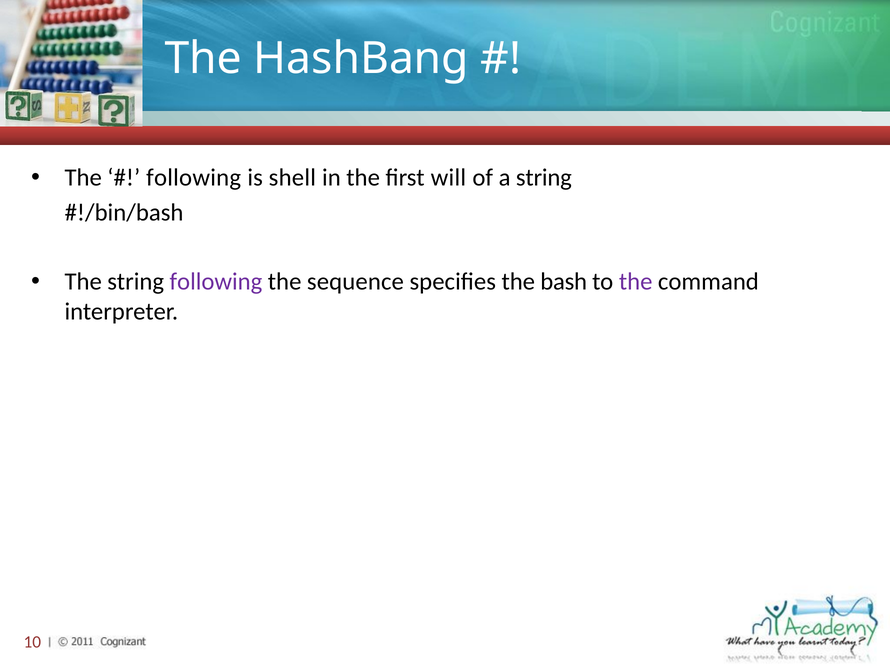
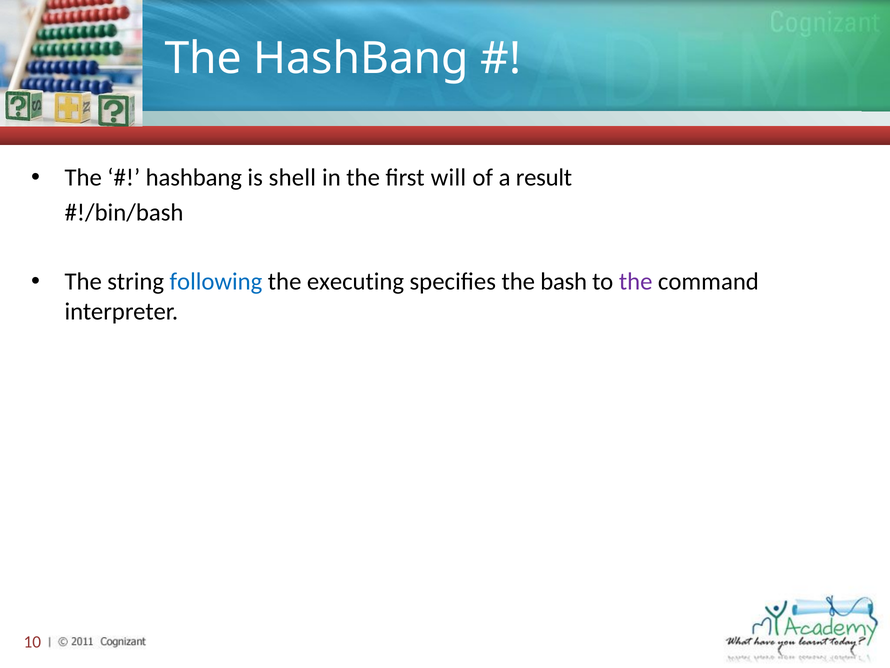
following: following -> hashbang (194, 178)
a string: string -> result (544, 178)
following colour: purple -> blue (216, 282)
sequence: sequence -> executing (356, 282)
